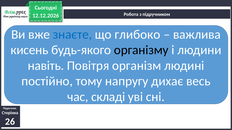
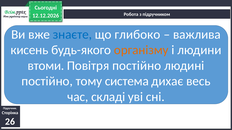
організму colour: black -> orange (141, 50)
навіть: навіть -> втоми (46, 66)
Повітря організм: організм -> постійно (137, 66)
напругу: напругу -> система (127, 82)
